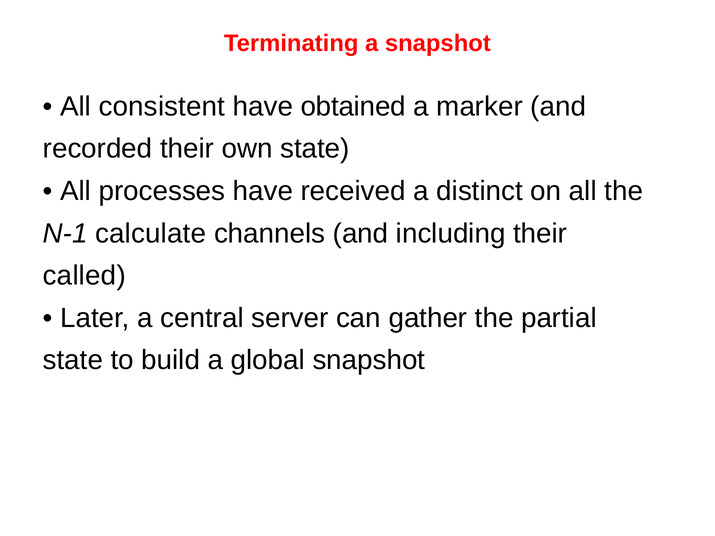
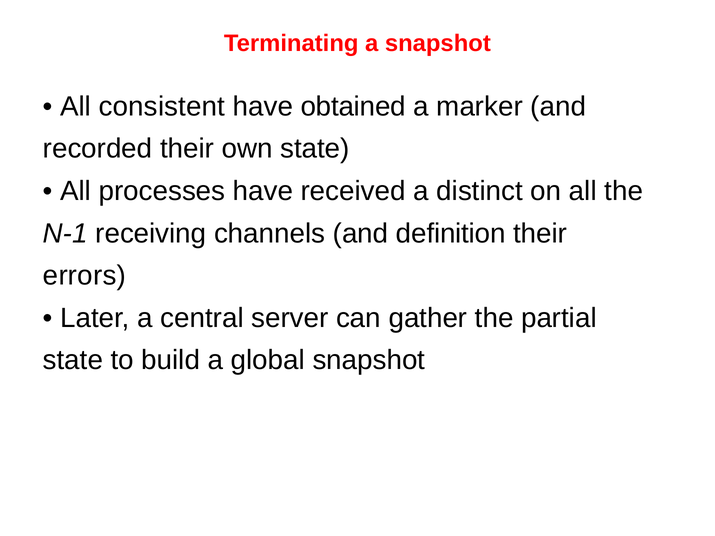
calculate: calculate -> receiving (151, 233)
including: including -> definition (451, 233)
called: called -> errors (84, 276)
